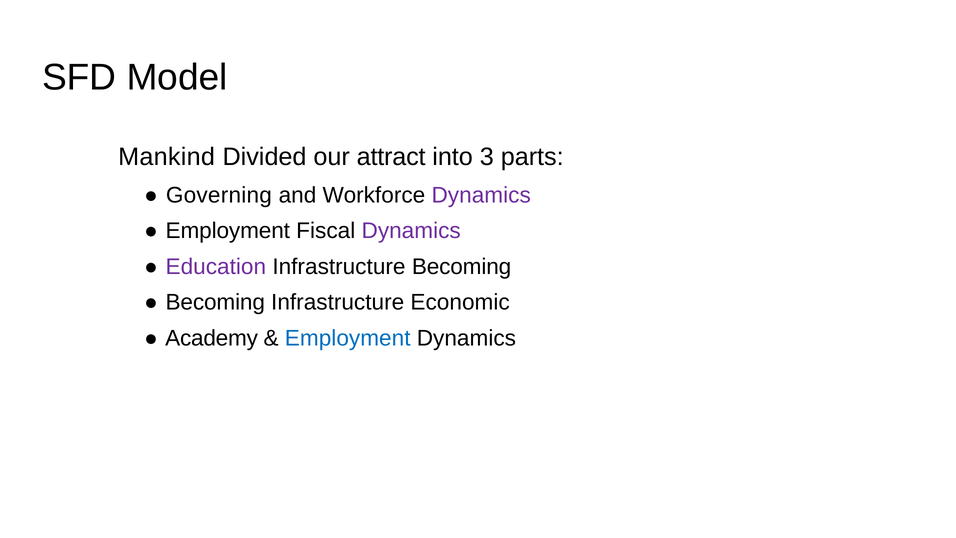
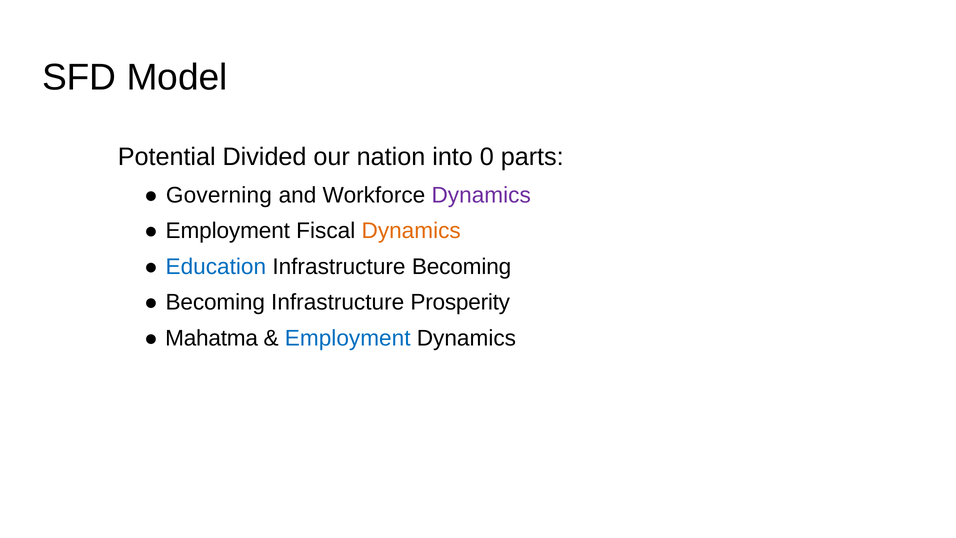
Mankind: Mankind -> Potential (167, 157)
attract: attract -> nation (391, 157)
3: 3 -> 0 (487, 157)
Dynamics colour: purple -> orange (411, 231)
Education colour: purple -> blue (216, 267)
Economic: Economic -> Prosperity (460, 302)
Academy: Academy -> Mahatma (212, 338)
